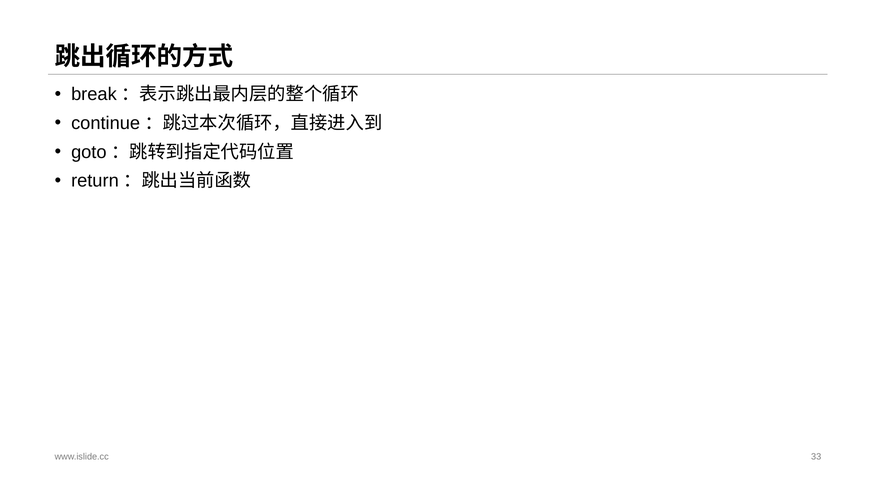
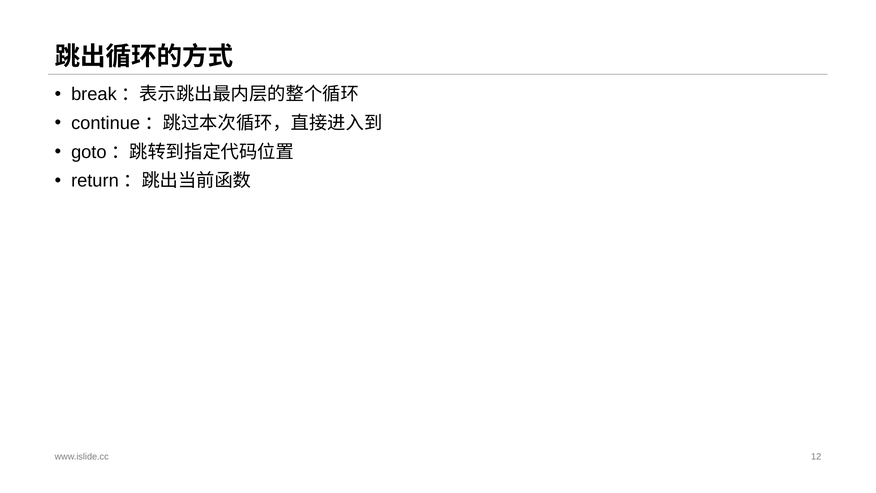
33: 33 -> 12 (816, 456)
